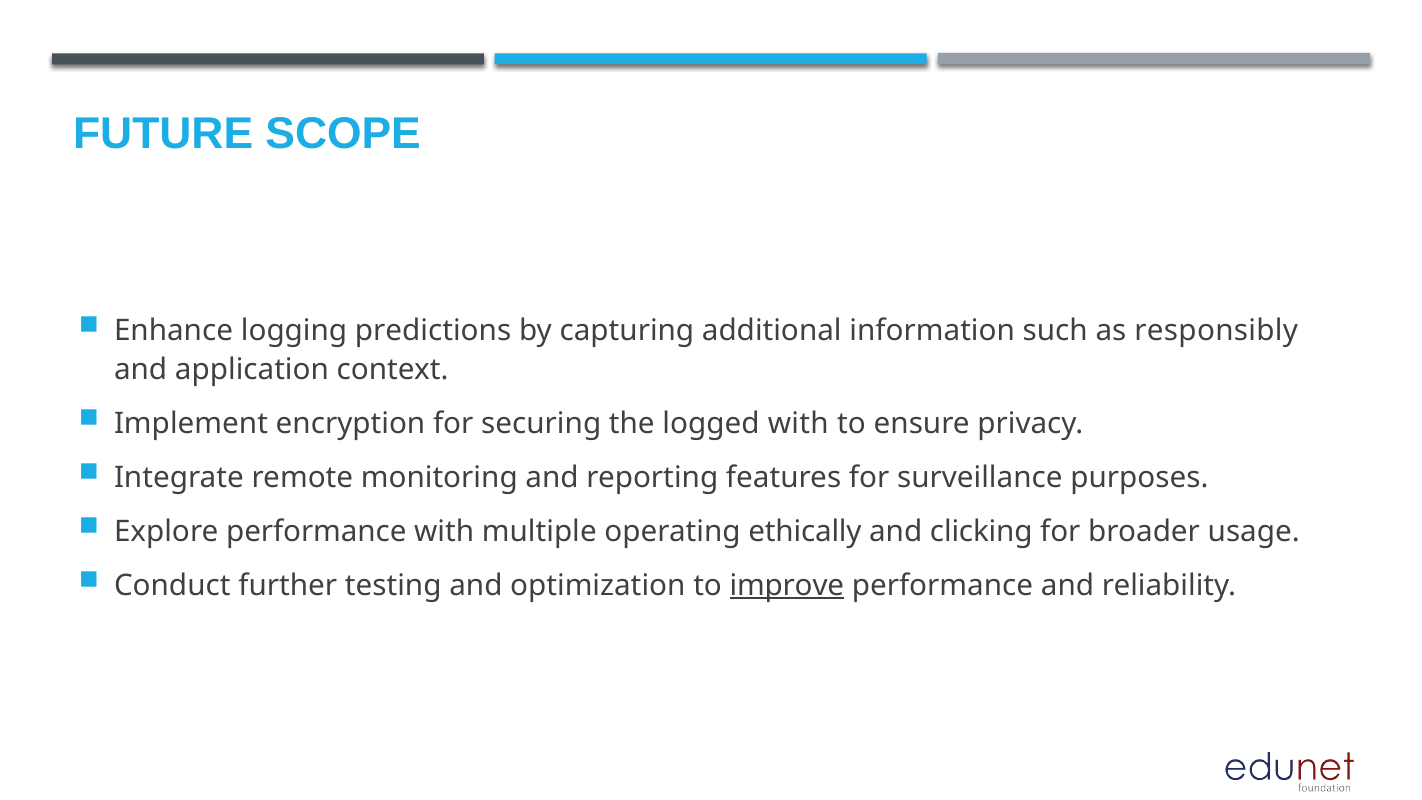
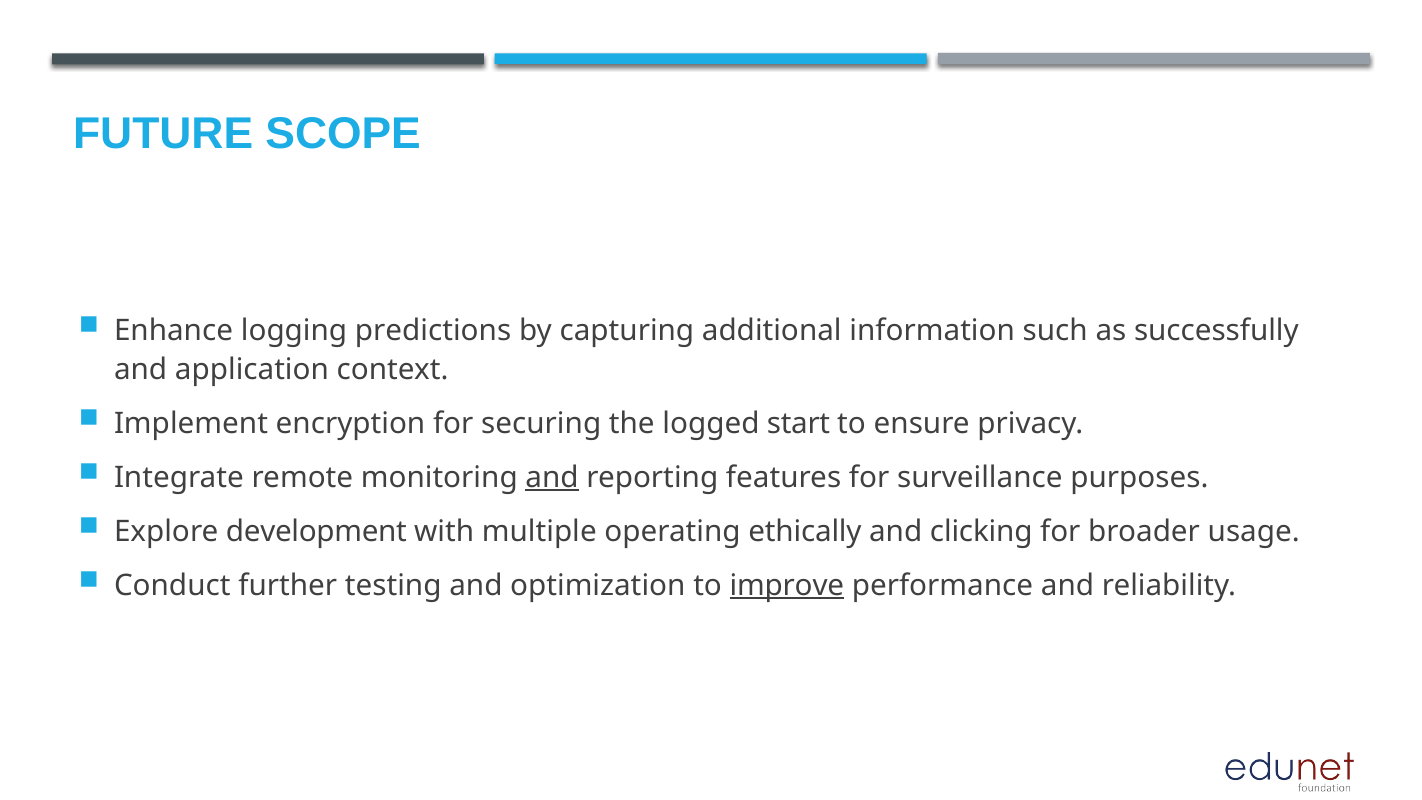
responsibly: responsibly -> successfully (1216, 330)
logged with: with -> start (799, 423)
and underline: none -> present (552, 477)
Explore performance: performance -> development (316, 531)
